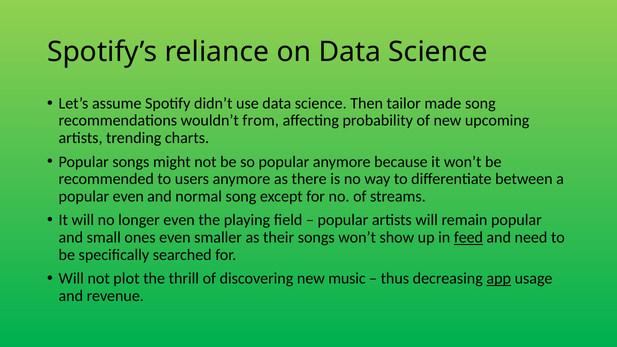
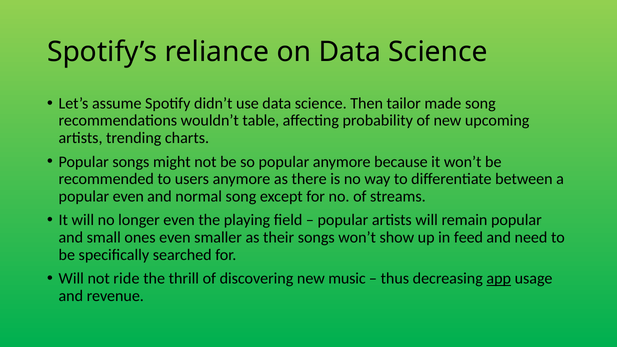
from: from -> table (261, 121)
feed underline: present -> none (468, 238)
plot: plot -> ride (126, 279)
